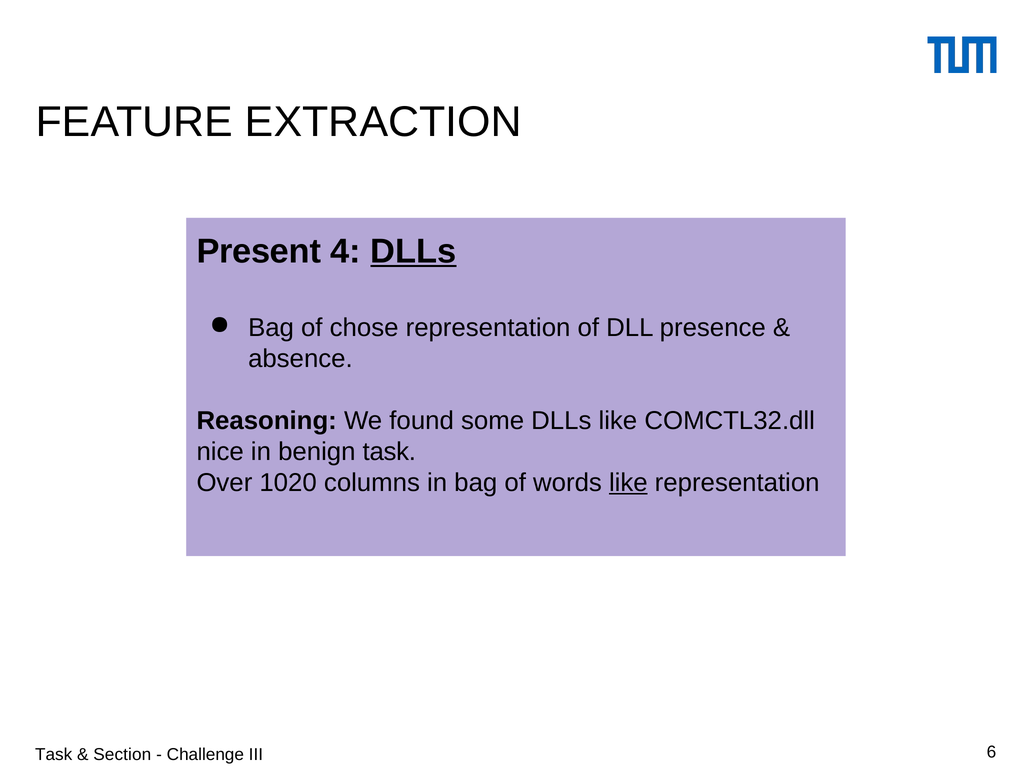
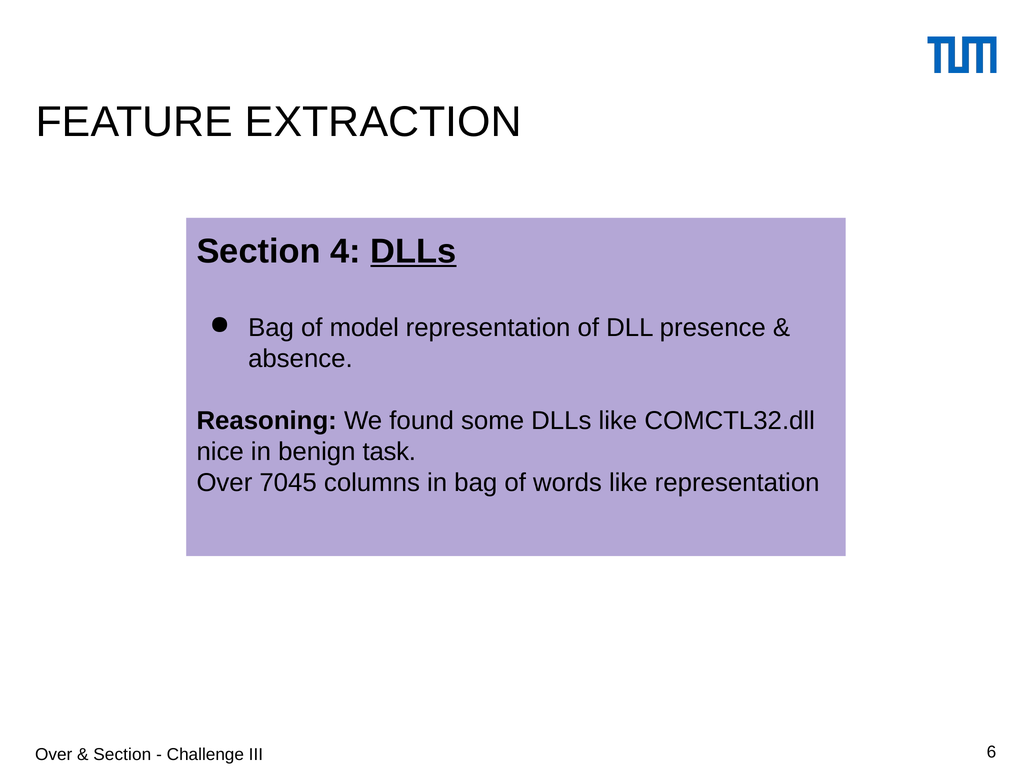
Present: Present -> Section (259, 251)
chose: chose -> model (364, 328)
1020: 1020 -> 7045 (288, 483)
like underline: present -> none (628, 483)
Task: Task -> Over (54, 754)
